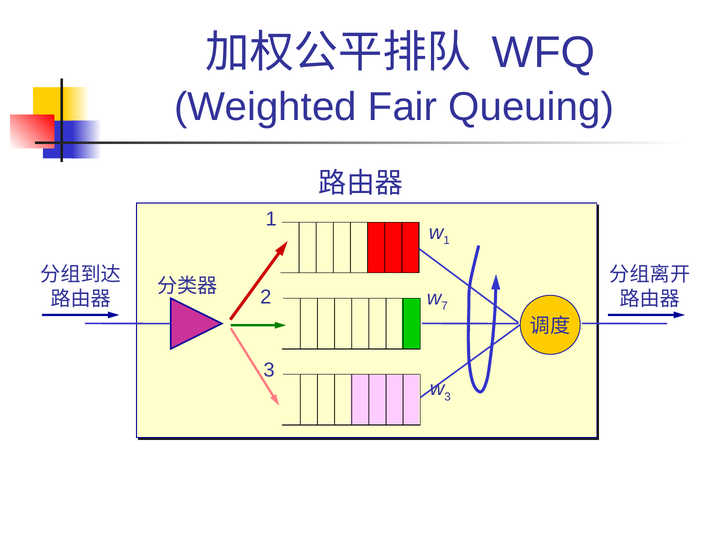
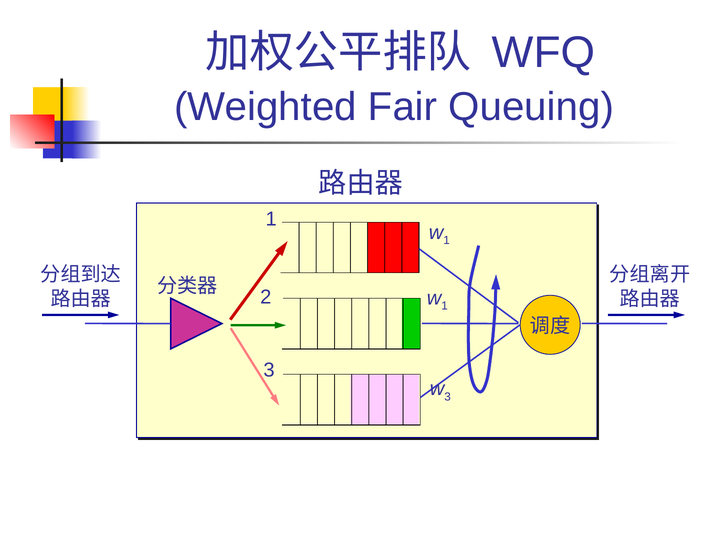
7: 7 -> 1 (445, 306)
